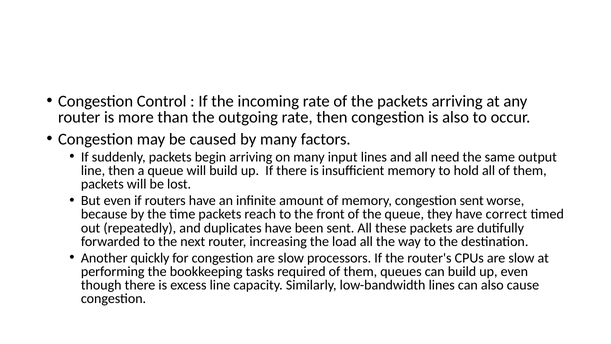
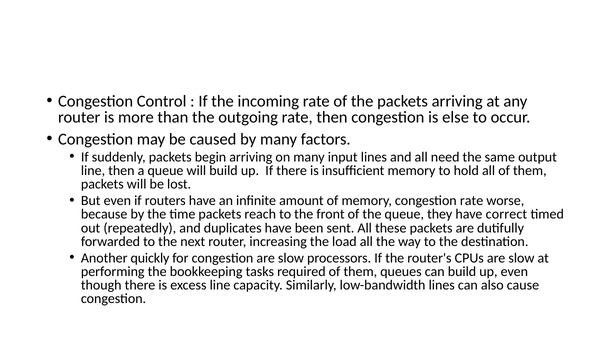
is also: also -> else (456, 117)
congestion sent: sent -> rate (472, 200)
